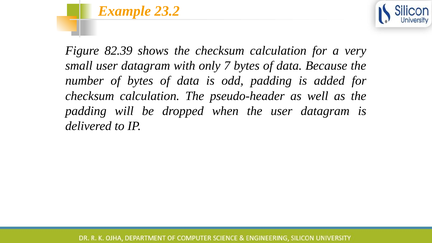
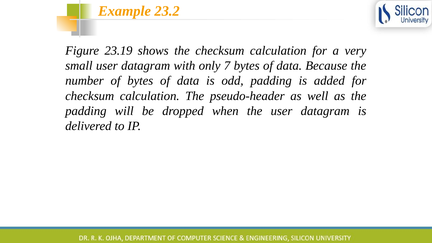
82.39: 82.39 -> 23.19 (118, 51)
